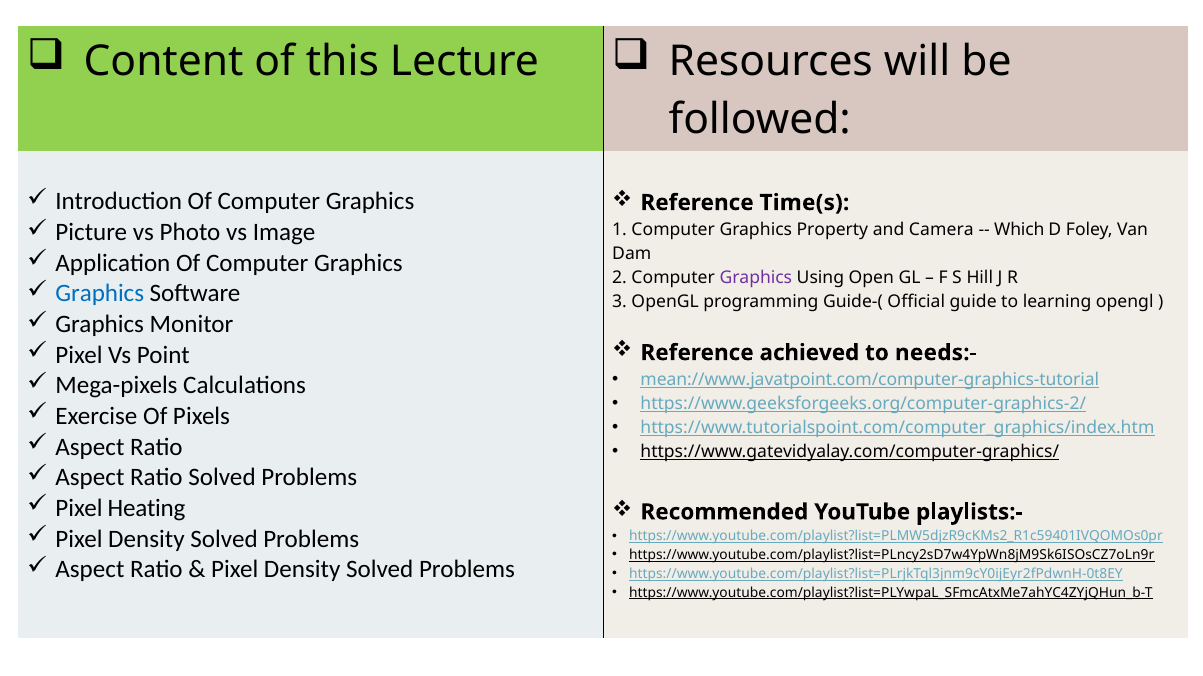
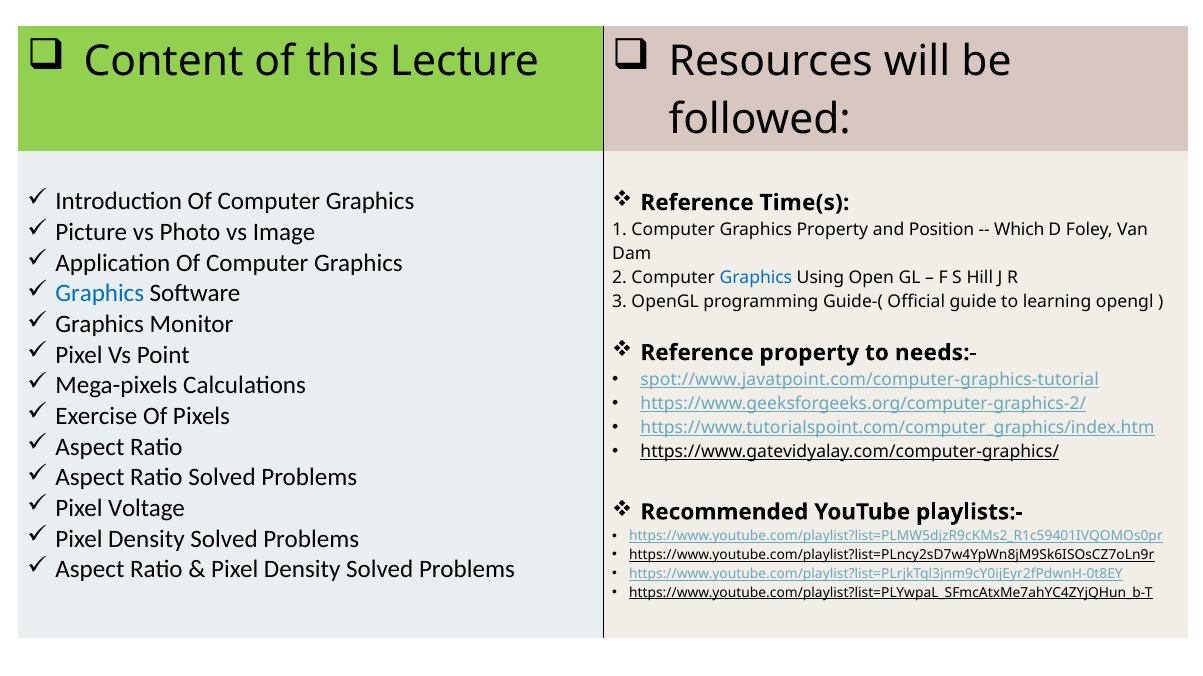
Camera: Camera -> Position (941, 230)
Graphics colour: purple -> blue (756, 278)
Reference achieved: achieved -> property (809, 353)
mean://www.javatpoint.com/computer-graphics-tutorial: mean://www.javatpoint.com/computer-graphics-tutorial -> spot://www.javatpoint.com/computer-graphics-tutorial (870, 380)
Heating: Heating -> Voltage (147, 509)
